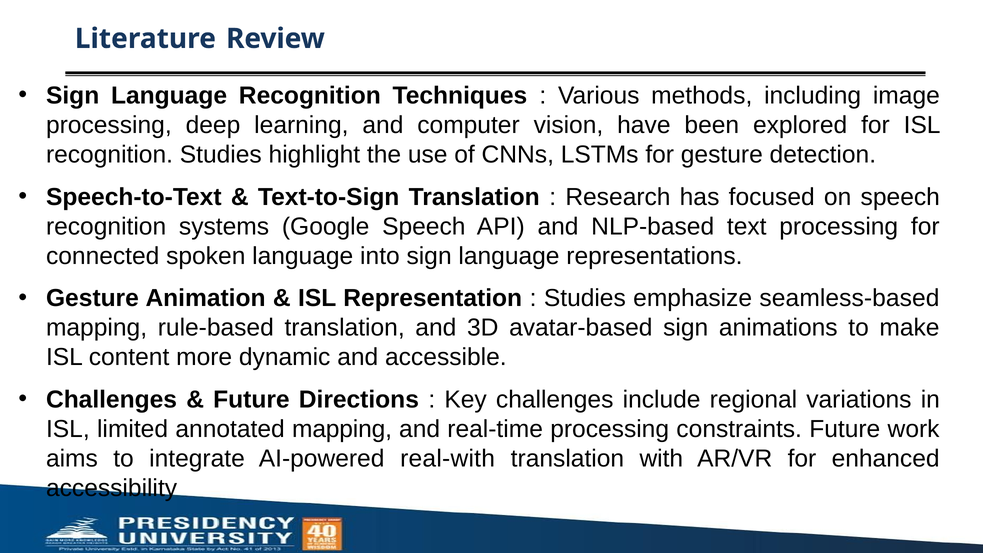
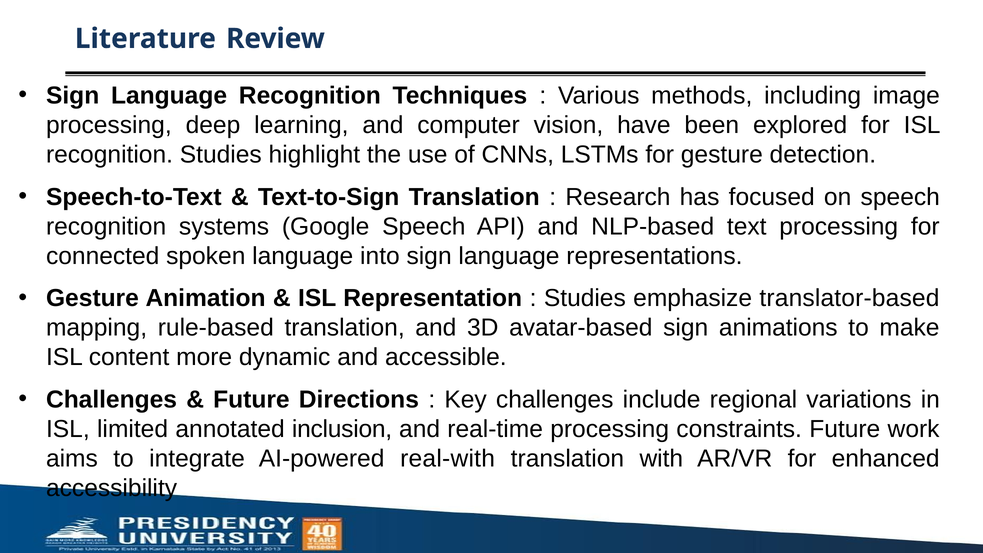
seamless-based: seamless-based -> translator-based (849, 298)
annotated mapping: mapping -> inclusion (342, 429)
